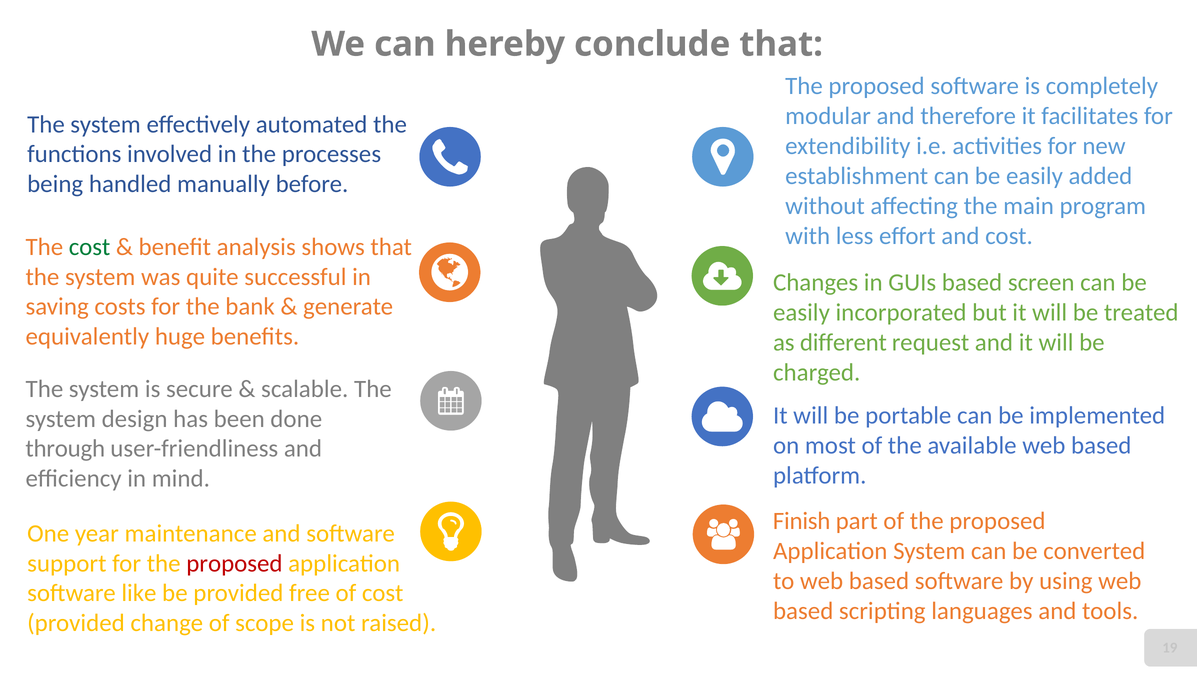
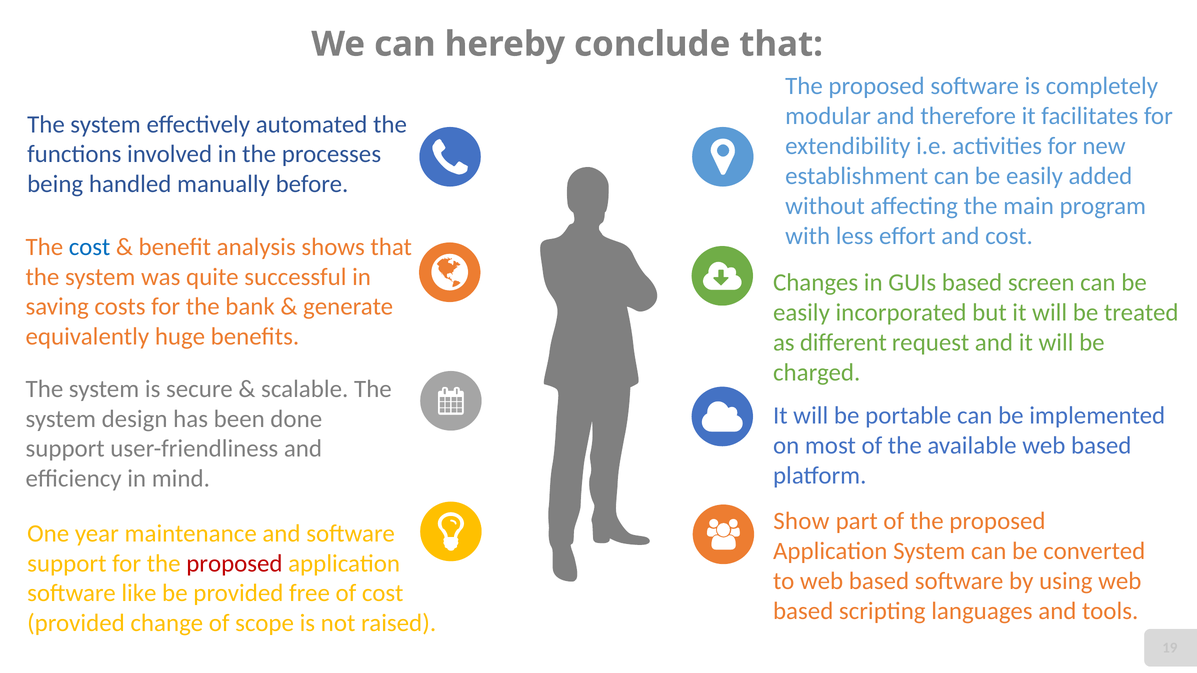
cost colour: green -> blue (90, 247)
through: through -> support (65, 449)
Finish: Finish -> Show (801, 521)
